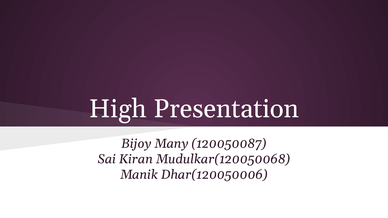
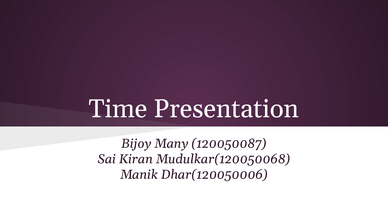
High: High -> Time (118, 109)
